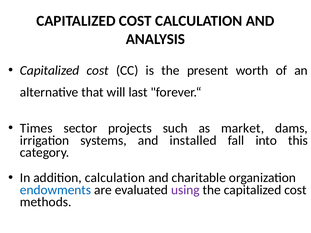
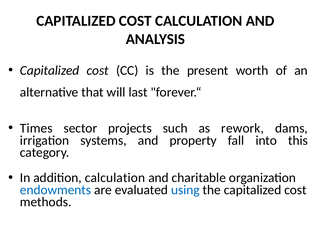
market: market -> rework (243, 128)
installed: installed -> property (193, 141)
using colour: purple -> blue (185, 190)
